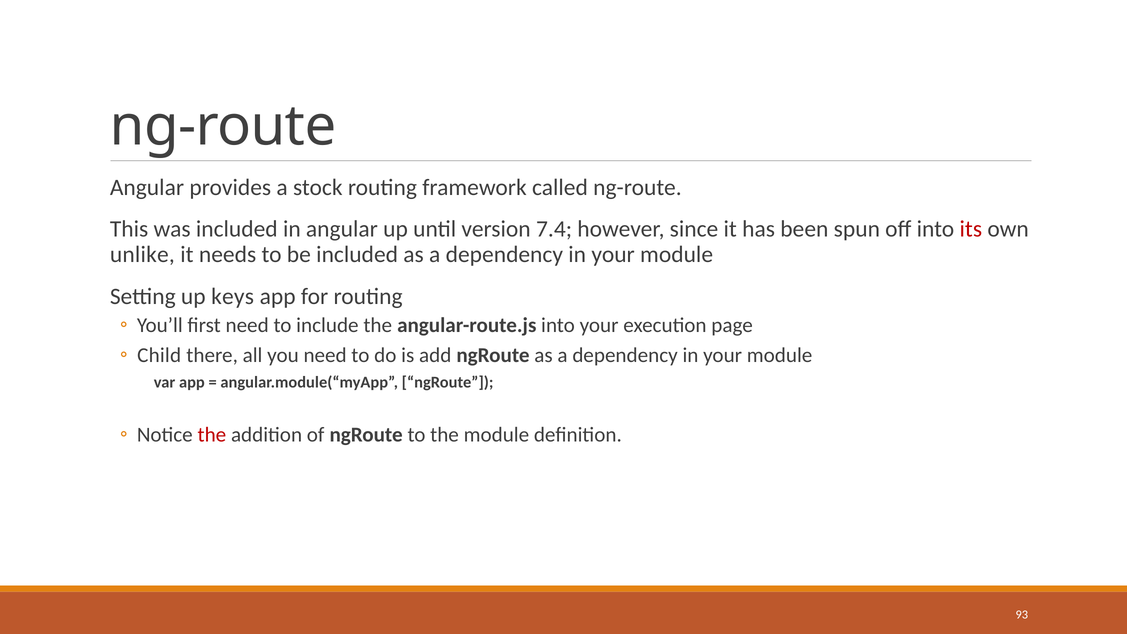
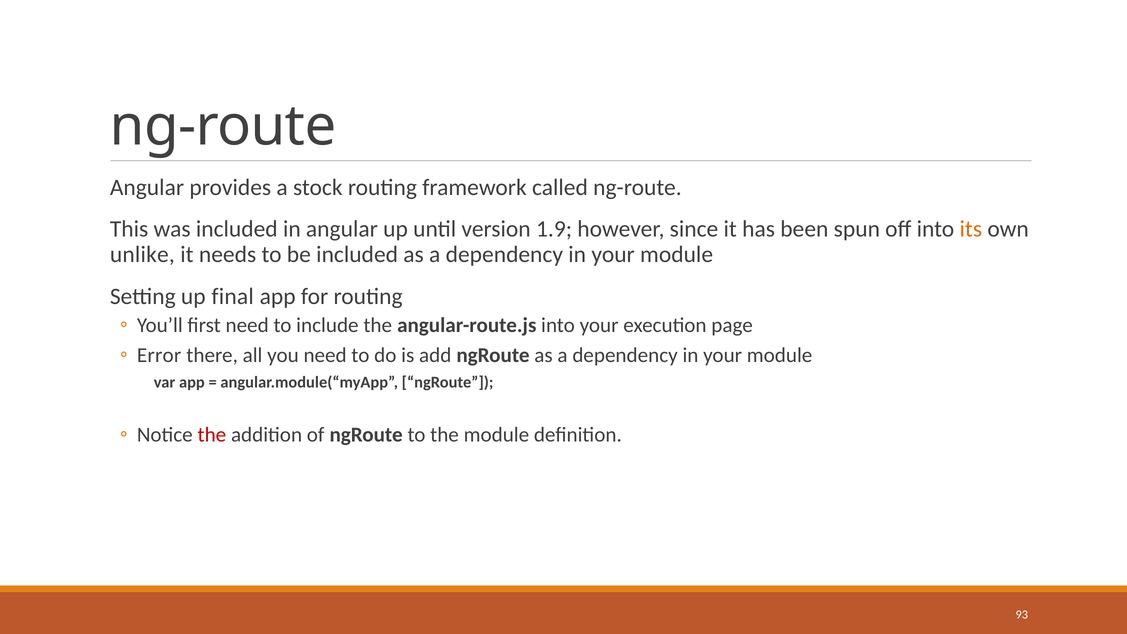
7.4: 7.4 -> 1.9 (554, 229)
its colour: red -> orange (971, 229)
keys: keys -> final (233, 296)
Child: Child -> Error (159, 355)
